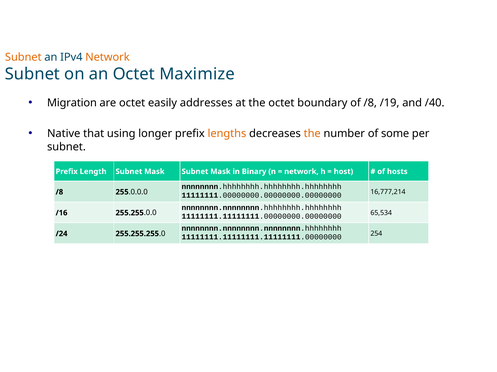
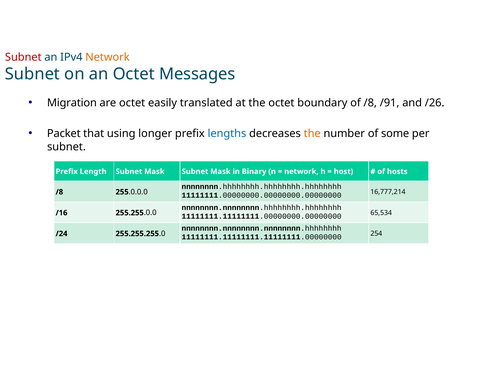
Subnet colour: orange -> red (23, 57)
Maximize: Maximize -> Messages (197, 74)
addresses: addresses -> translated (206, 103)
/19: /19 -> /91 (390, 103)
/40: /40 -> /26 (435, 103)
Native: Native -> Packet (64, 134)
lengths colour: orange -> blue (227, 134)
